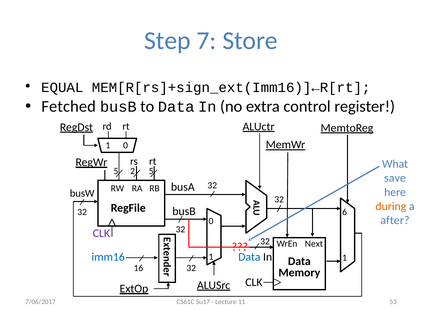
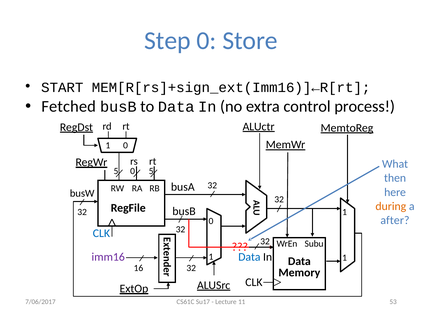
Step 7: 7 -> 0 (207, 41)
EQUAL: EQUAL -> START (62, 88)
register: register -> process (365, 107)
5 2: 2 -> 0 (133, 171)
save: save -> then (395, 178)
6: 6 -> 1 (345, 212)
CLK colour: purple -> blue (101, 234)
Next: Next -> Subu (314, 244)
imm16 colour: blue -> purple (108, 257)
